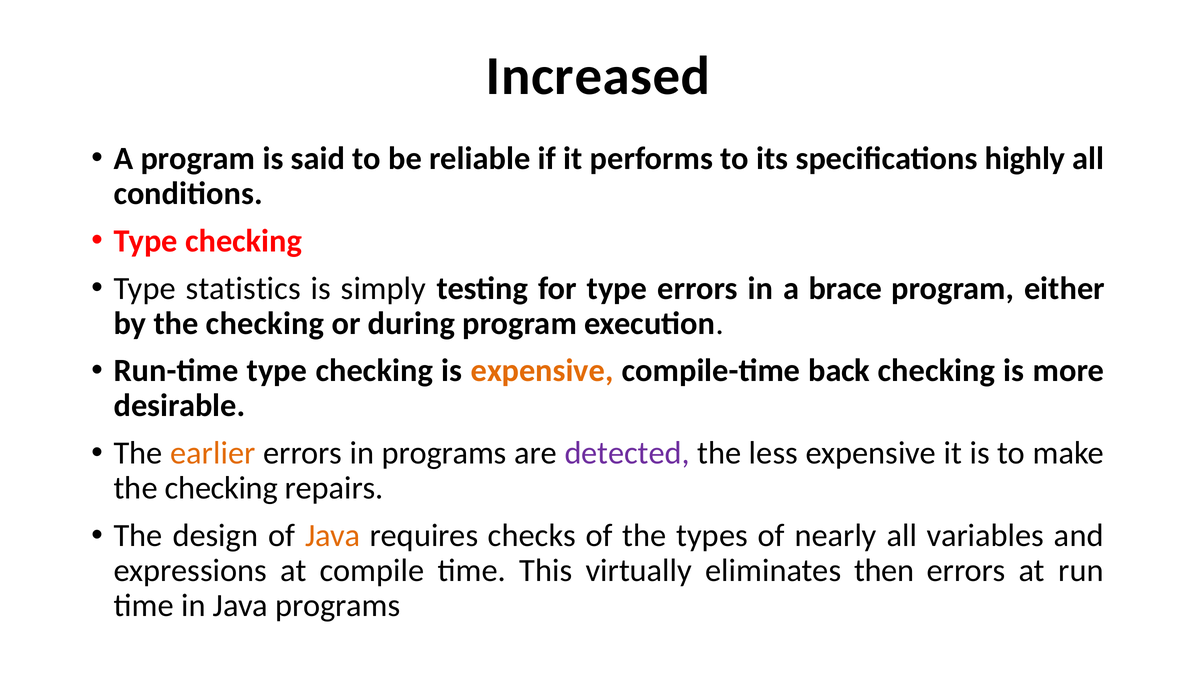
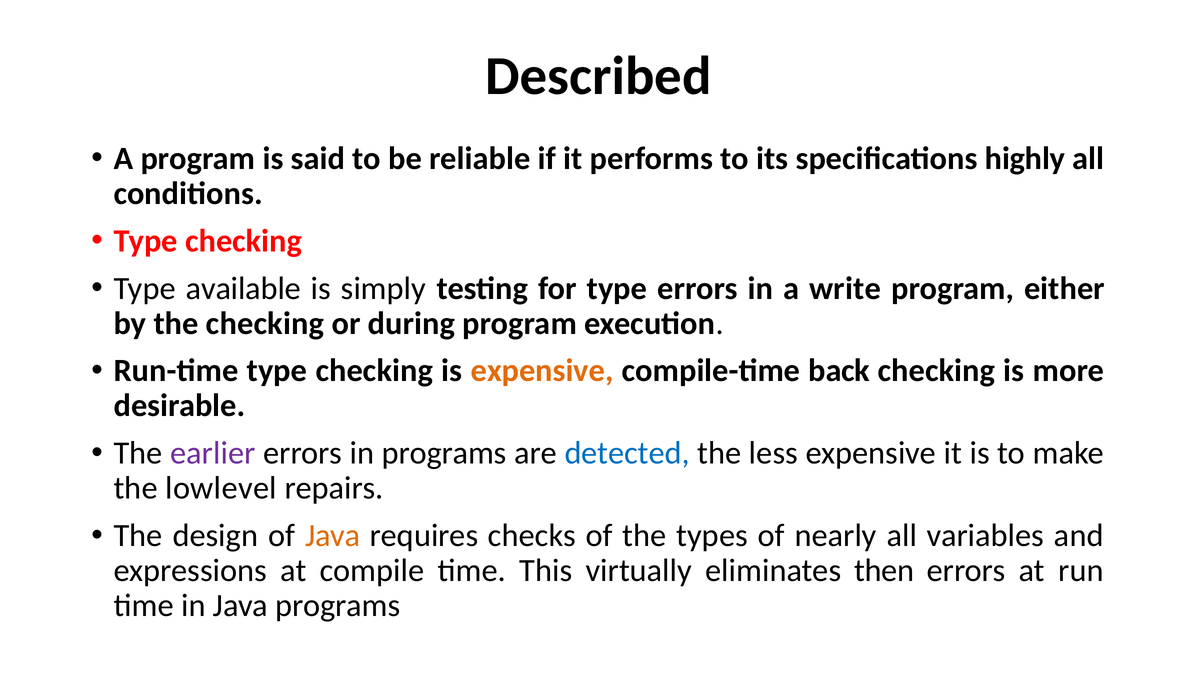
Increased: Increased -> Described (598, 76)
statistics: statistics -> available (243, 288)
brace: brace -> write (845, 288)
earlier colour: orange -> purple (213, 453)
detected colour: purple -> blue (627, 453)
checking: checking -> lowlevel (221, 488)
